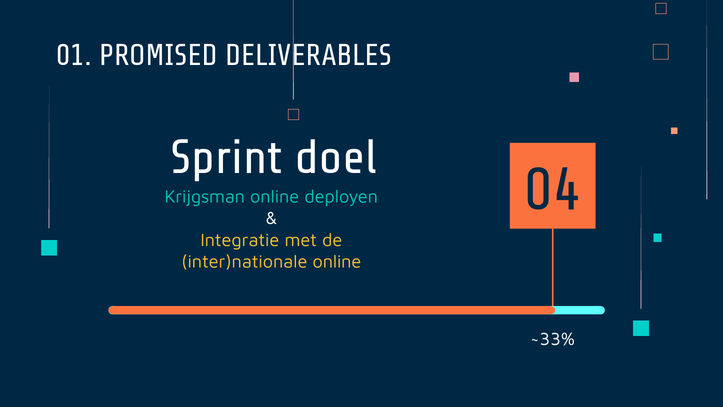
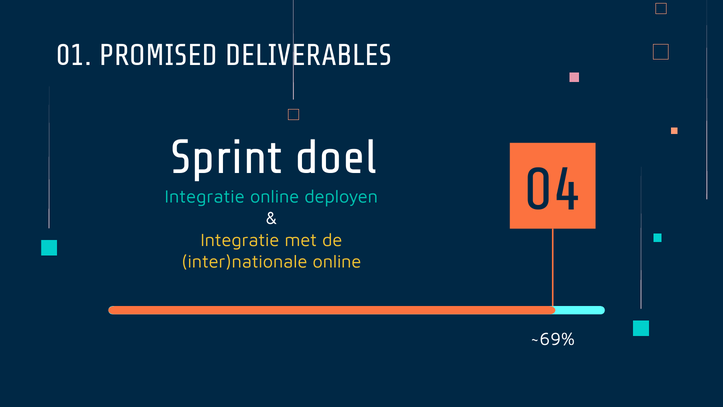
Krijgsman: Krijgsman -> Integratie (205, 197)
~33%: ~33% -> ~69% (553, 339)
